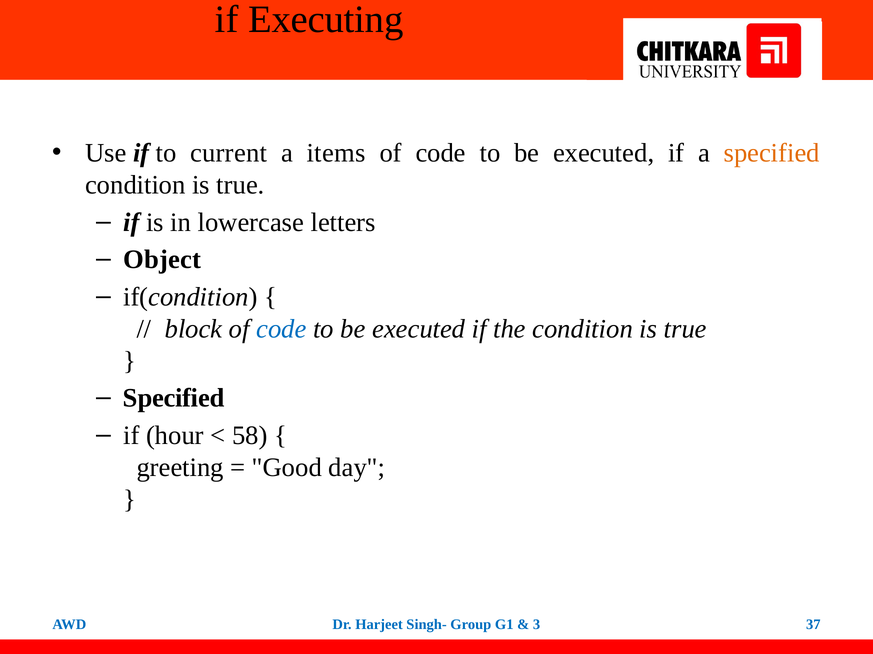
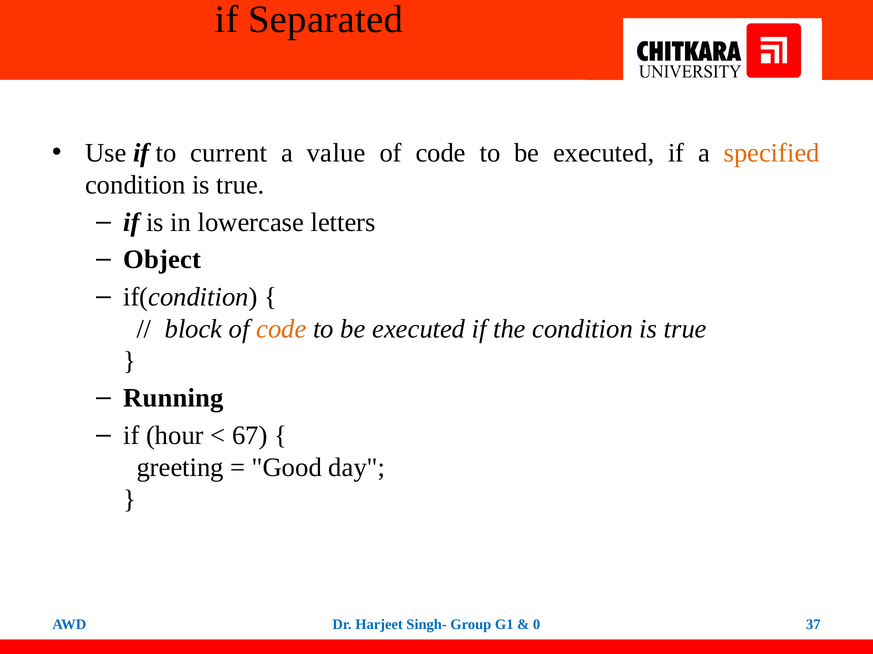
Executing: Executing -> Separated (326, 19)
items: items -> value (336, 153)
code colour: blue -> orange (281, 329)
Specified: Specified -> Running (173, 398)
58: 58 -> 67 (250, 436)
3: 3 -> 0 (537, 625)
